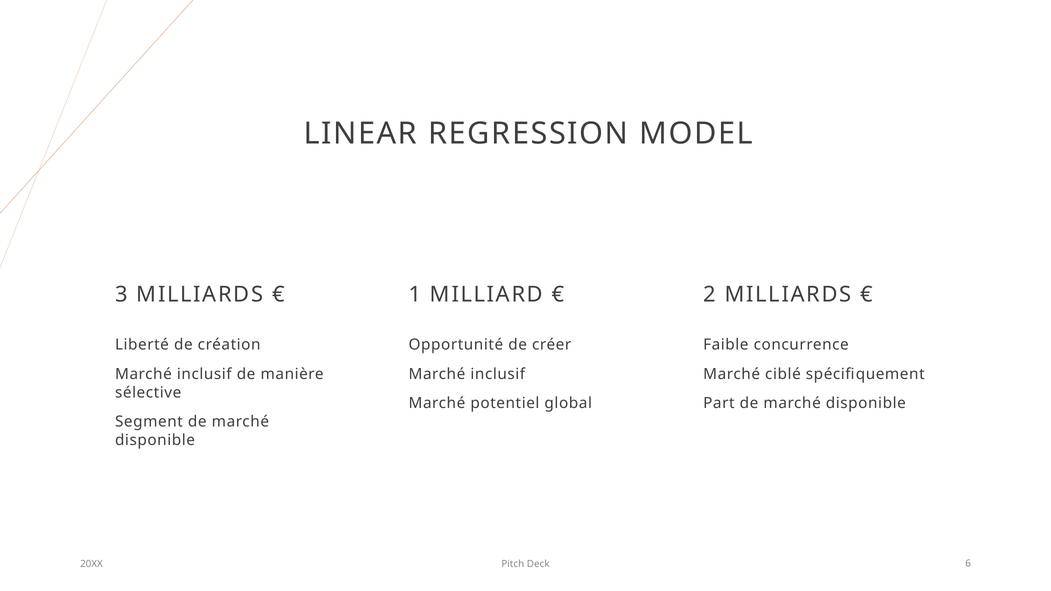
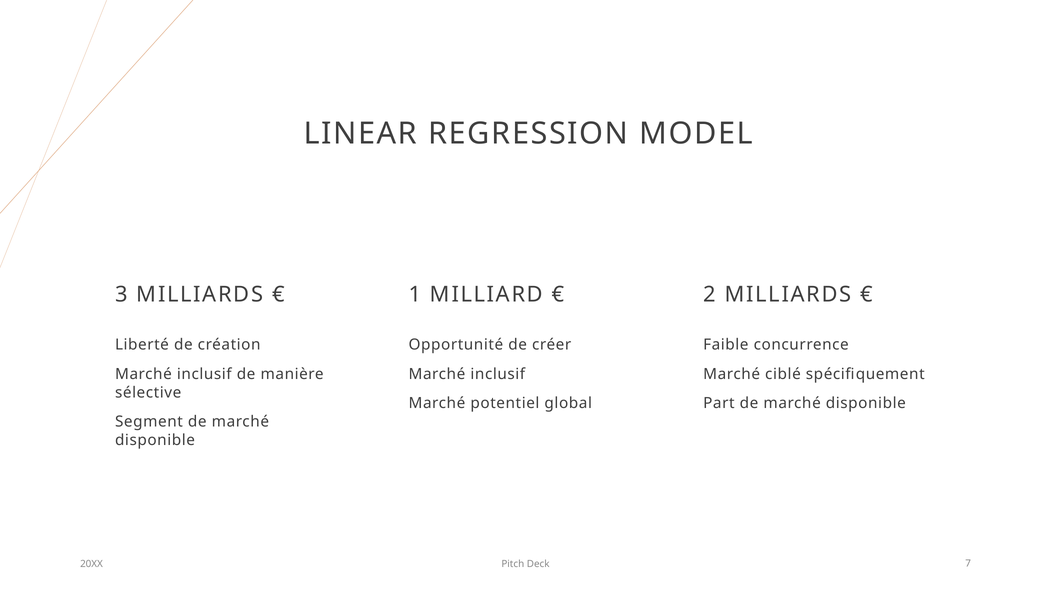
6: 6 -> 7 (968, 564)
